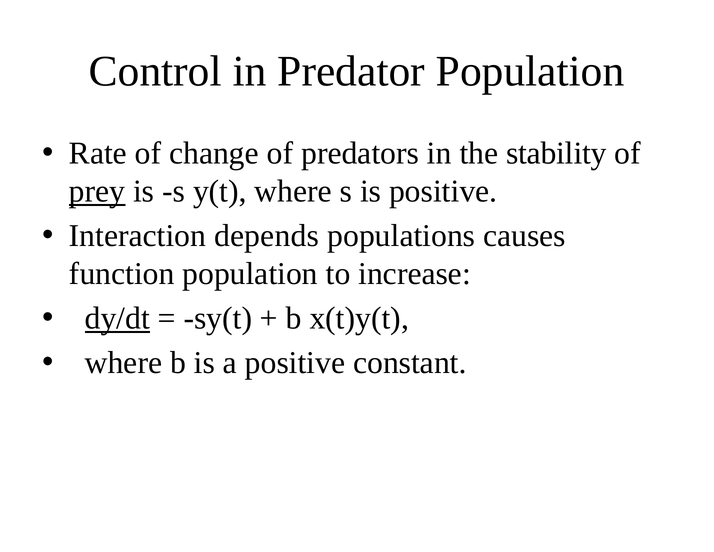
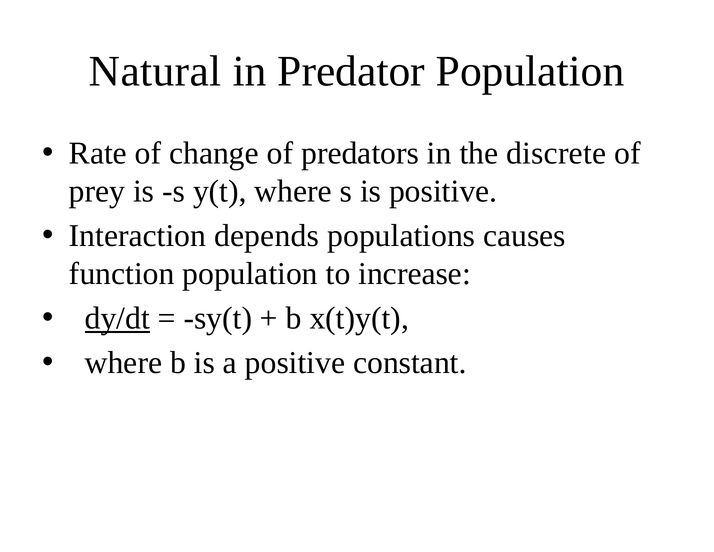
Control: Control -> Natural (155, 71)
stability: stability -> discrete (556, 153)
prey underline: present -> none (97, 191)
